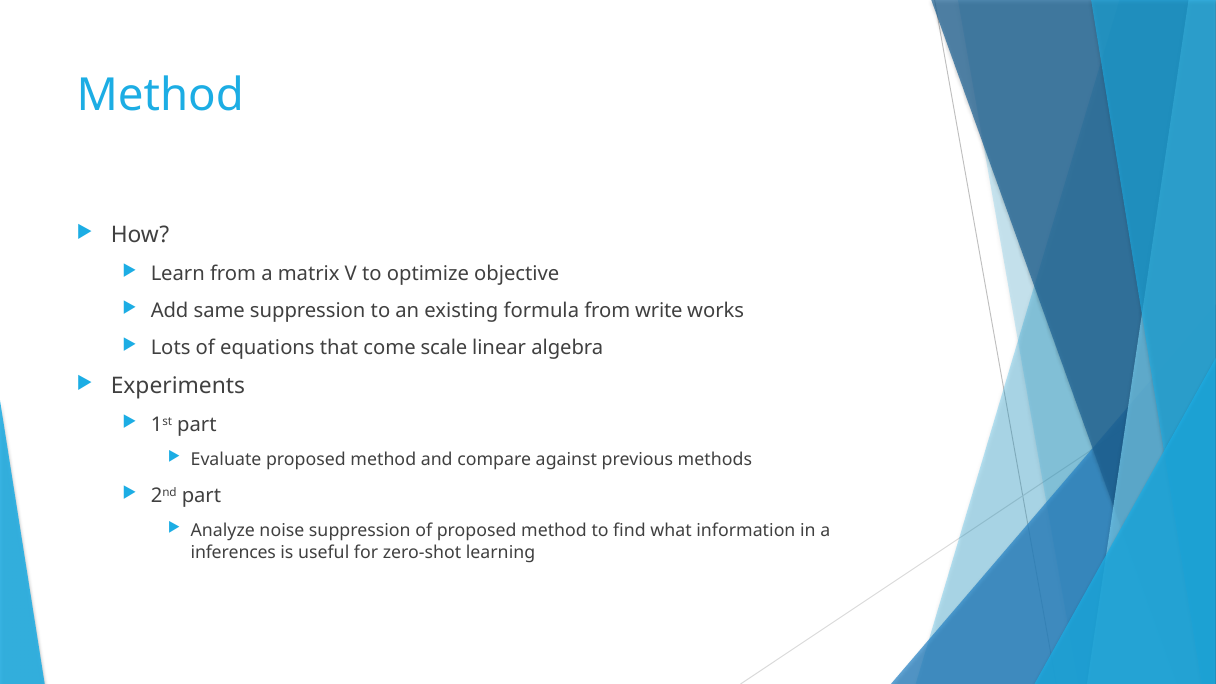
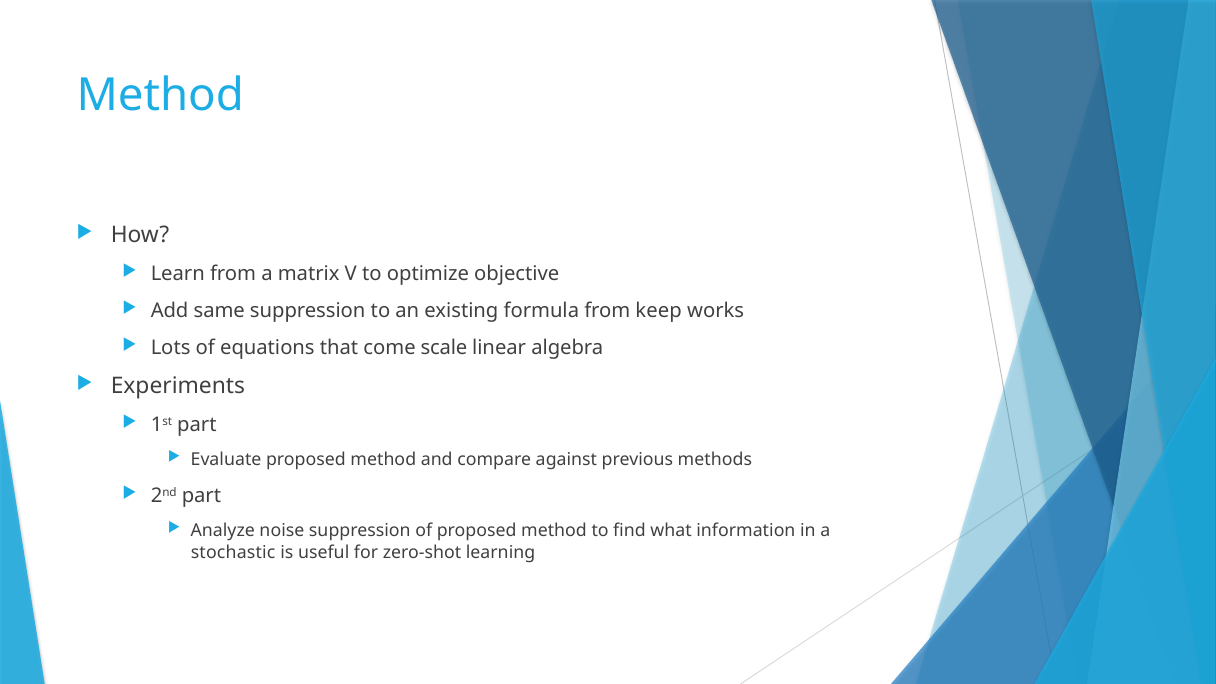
write: write -> keep (659, 311)
inferences: inferences -> stochastic (233, 552)
